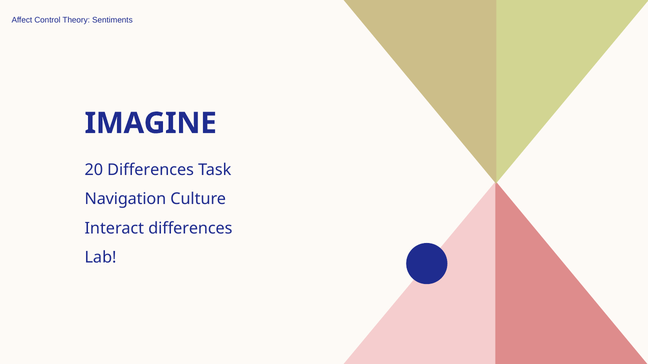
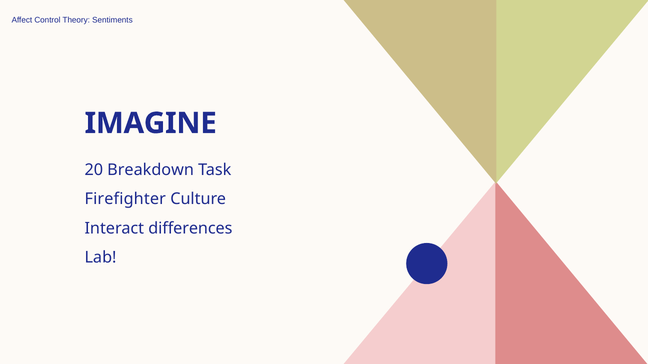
20 Differences: Differences -> Breakdown (151, 170)
Navigation: Navigation -> Firefighter (125, 199)
